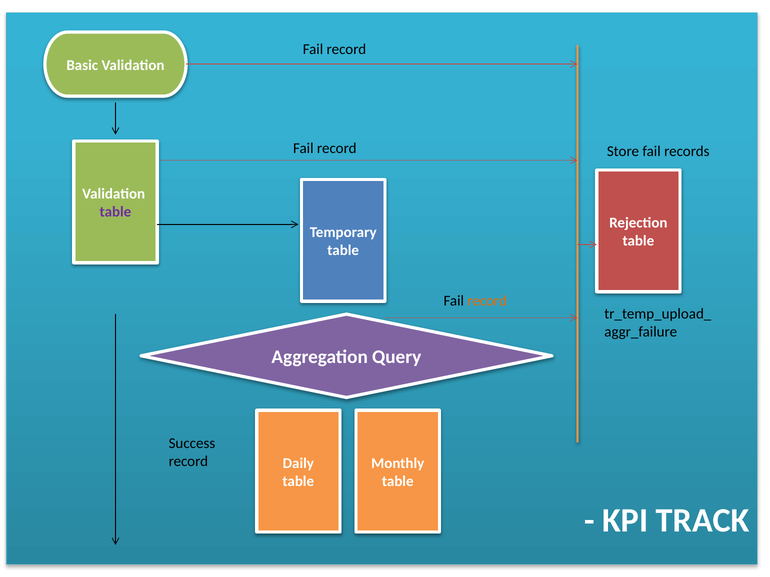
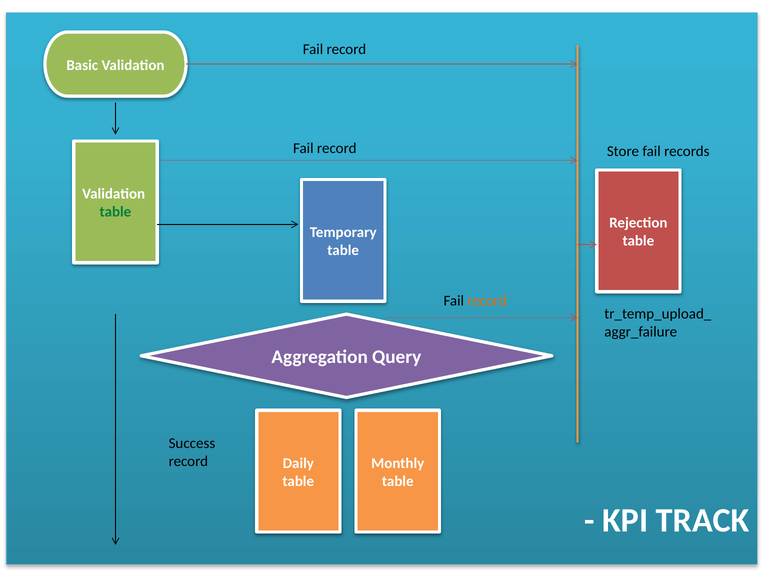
table colour: purple -> green (115, 212)
